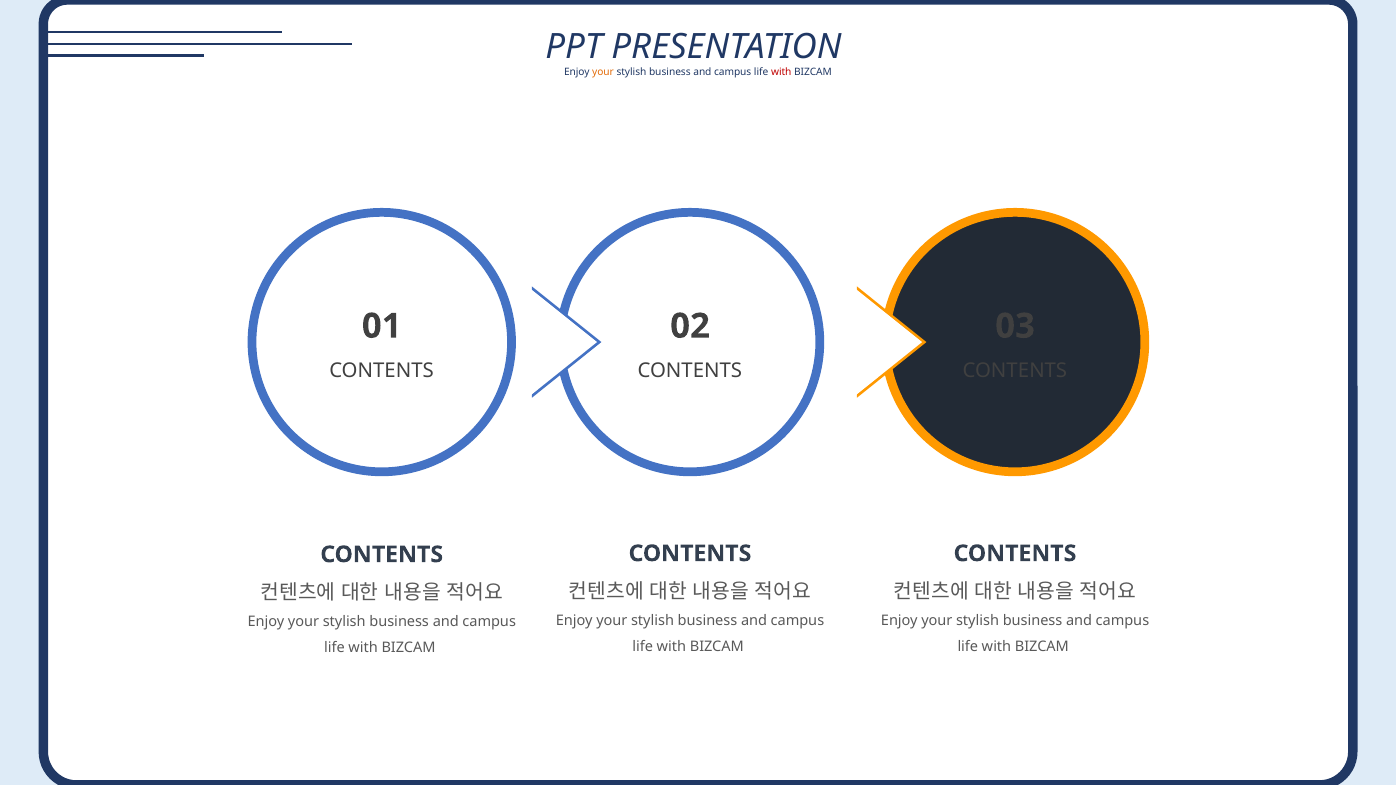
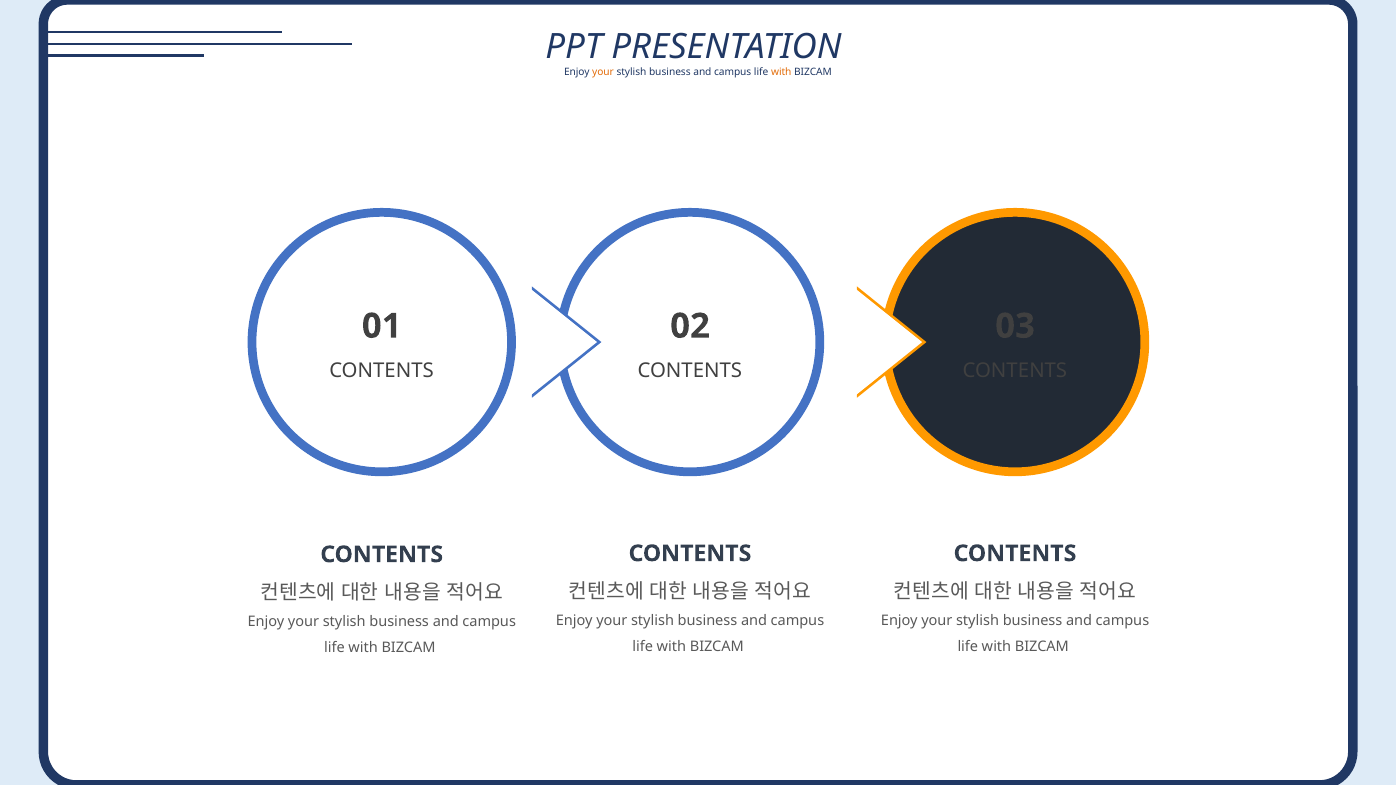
with colour: red -> orange (781, 72)
